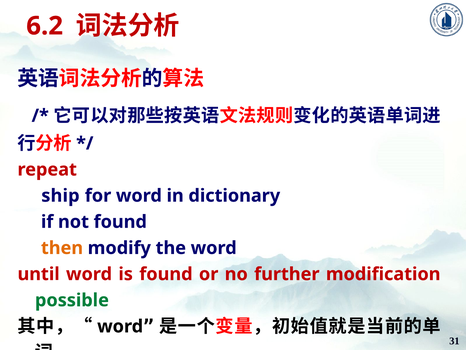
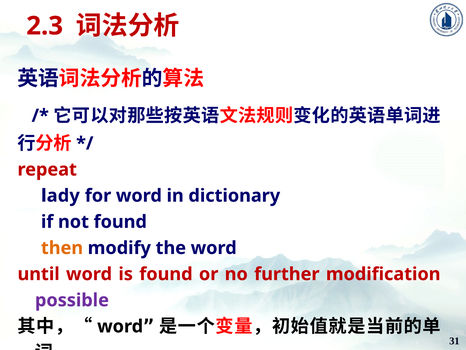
6.2: 6.2 -> 2.3 (45, 26)
ship: ship -> lady (60, 195)
possible colour: green -> purple (72, 300)
